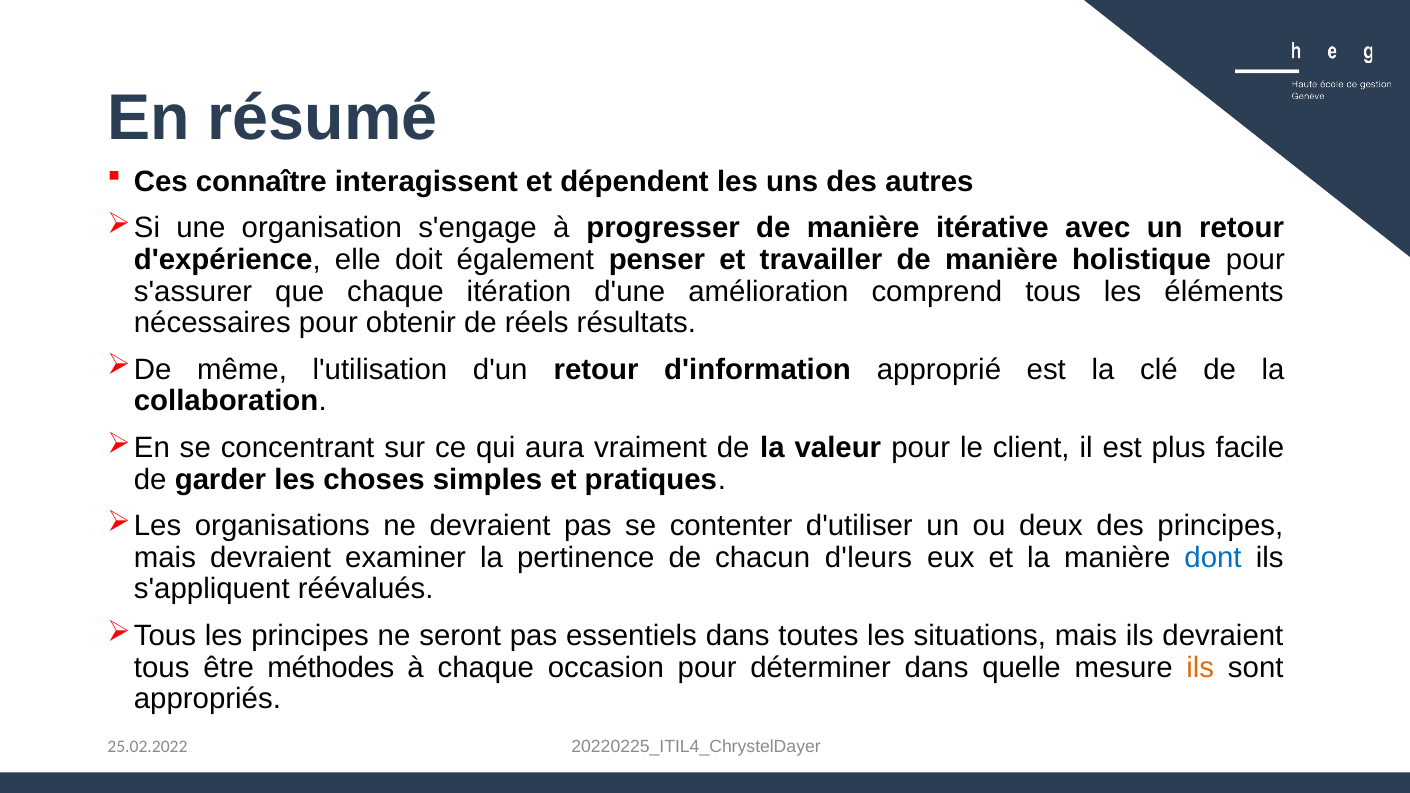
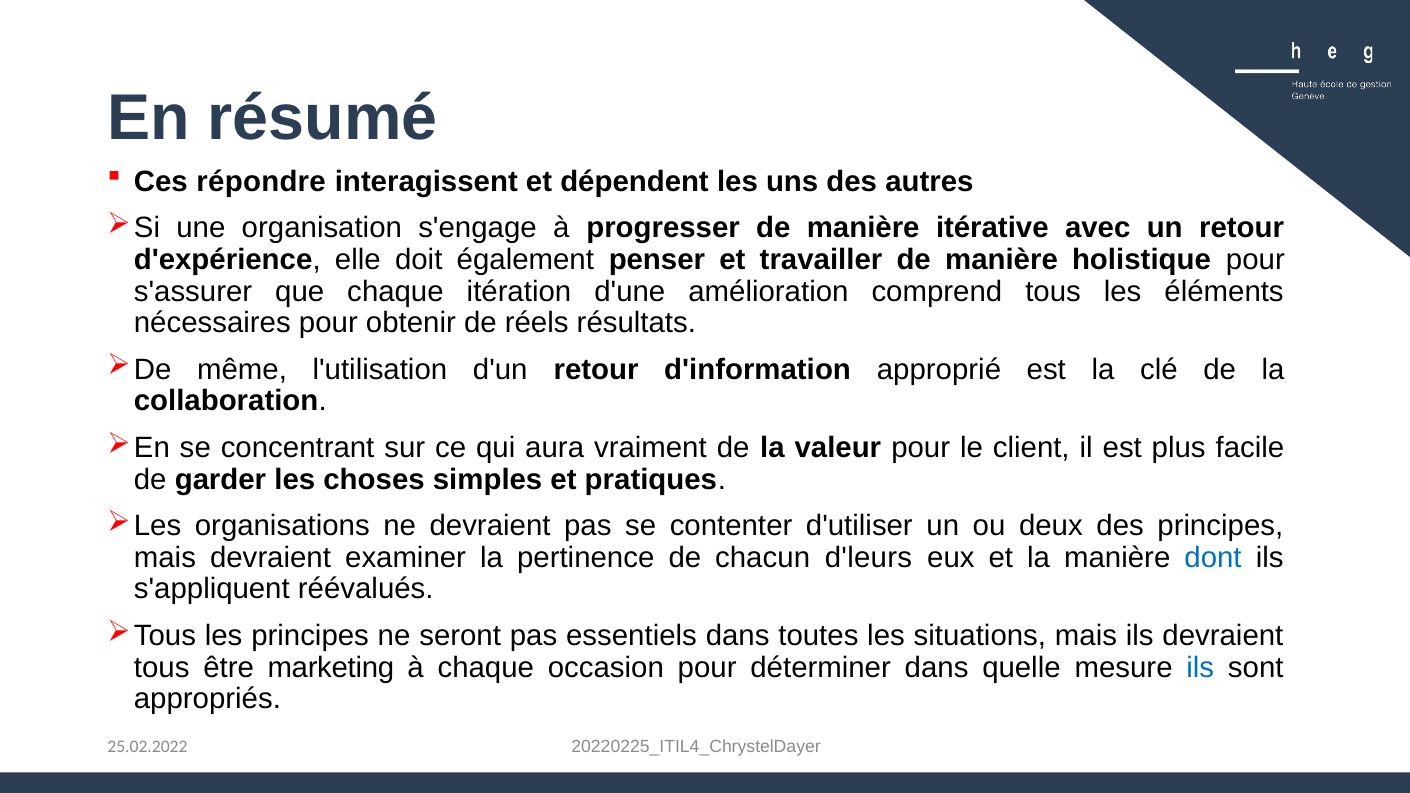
connaître: connaître -> répondre (261, 182)
méthodes: méthodes -> marketing (331, 668)
ils colour: orange -> blue (1200, 668)
